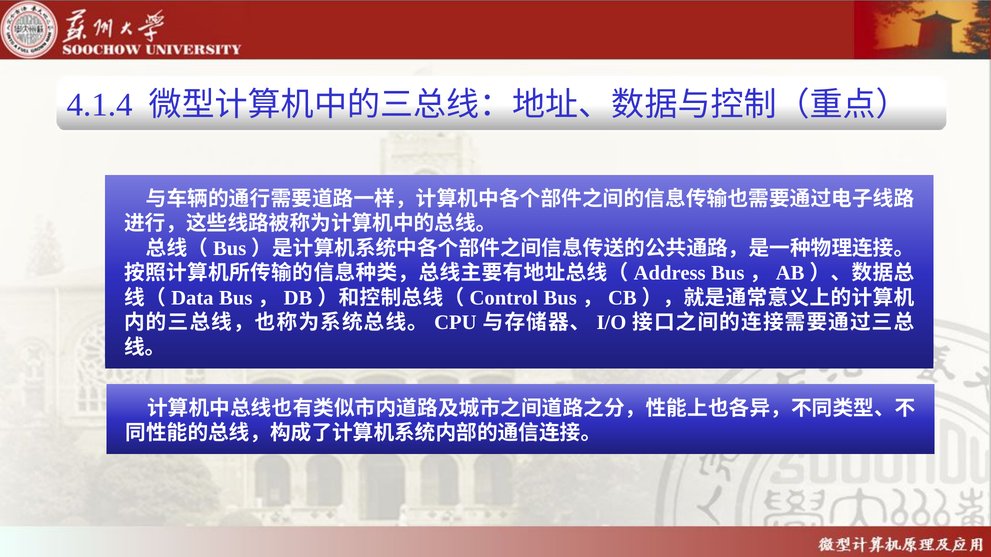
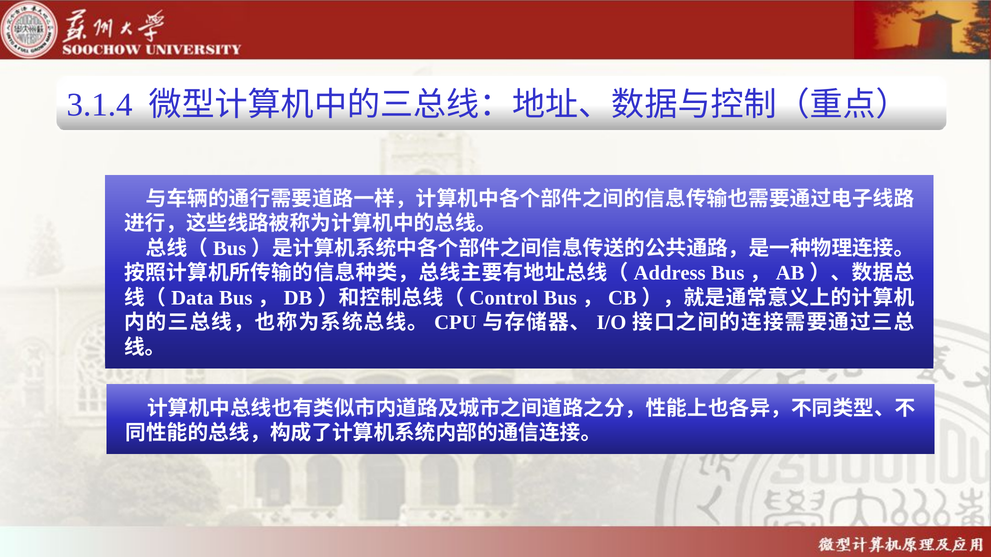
4.1.4: 4.1.4 -> 3.1.4 (100, 105)
